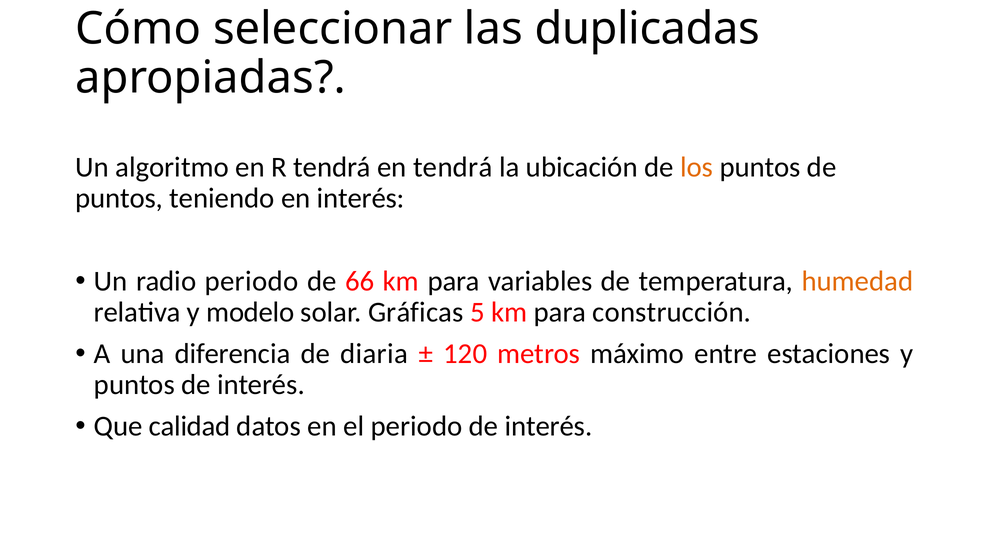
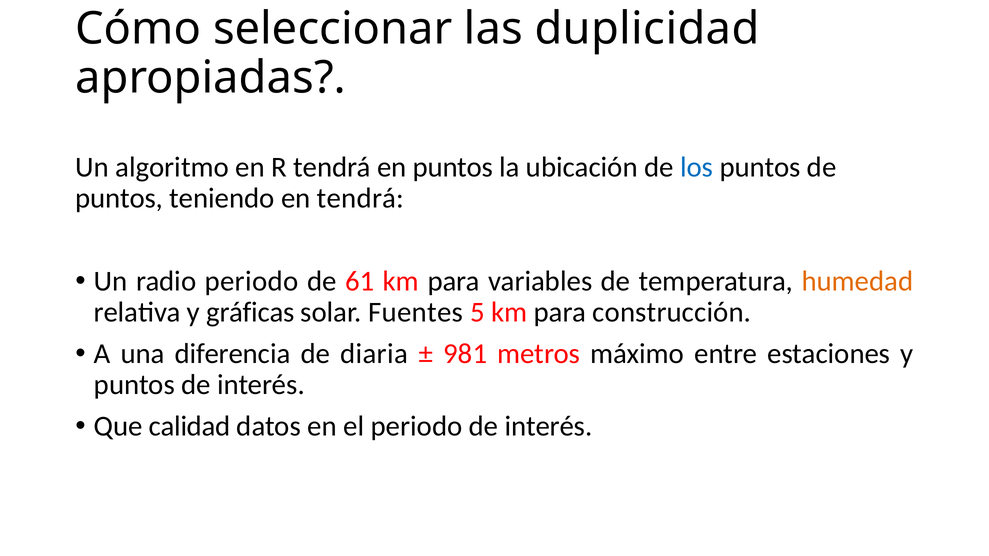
duplicadas: duplicadas -> duplicidad (647, 29)
en tendrá: tendrá -> puntos (453, 167)
los colour: orange -> blue (697, 167)
en interés: interés -> tendrá (361, 198)
66: 66 -> 61 (360, 281)
modelo: modelo -> gráficas (250, 312)
Gráficas: Gráficas -> Fuentes (416, 312)
120: 120 -> 981 (465, 354)
